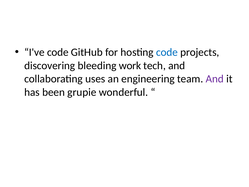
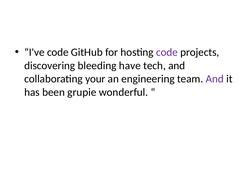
code colour: blue -> purple (167, 52)
work: work -> have (130, 66)
uses: uses -> your (95, 79)
